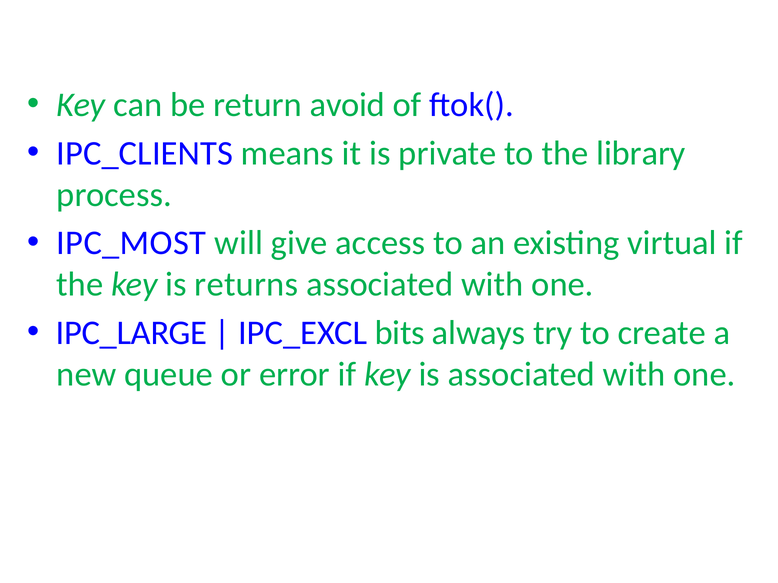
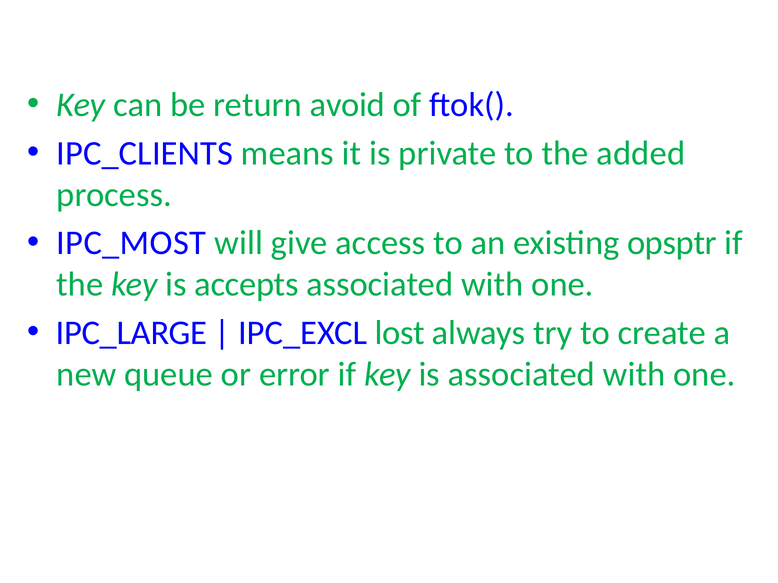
library: library -> added (641, 153)
virtual: virtual -> opsptr (672, 243)
returns: returns -> accepts (247, 285)
bits: bits -> lost (400, 333)
